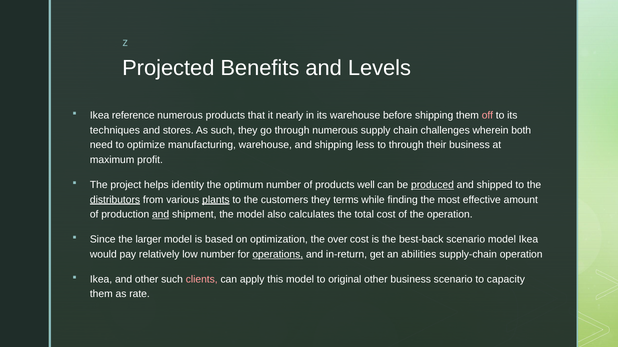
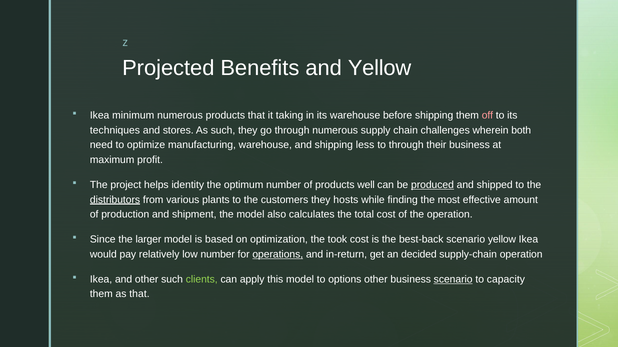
and Levels: Levels -> Yellow (380, 68)
reference: reference -> minimum (133, 116)
nearly: nearly -> taking (290, 116)
plants underline: present -> none (216, 200)
terms: terms -> hosts (346, 200)
and underline: present -> none (161, 215)
over: over -> took (337, 240)
scenario model: model -> yellow (502, 240)
abilities: abilities -> decided (419, 255)
clients colour: pink -> light green (202, 280)
original: original -> options (345, 280)
scenario underline: none -> present (453, 280)
as rate: rate -> that (139, 295)
